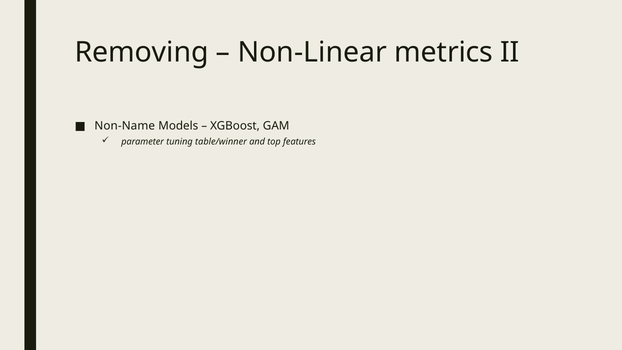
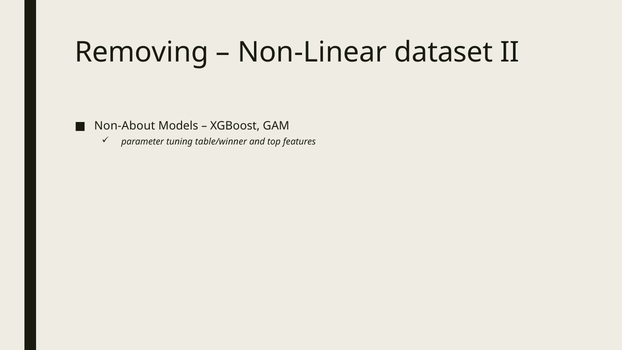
metrics: metrics -> dataset (444, 52)
Non-Name: Non-Name -> Non-About (125, 126)
